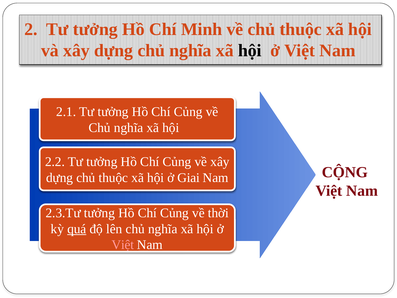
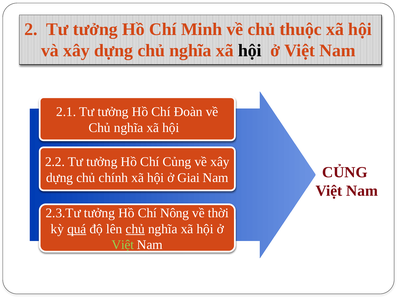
Củng: Củng -> Đoàn (188, 112)
CỘNG: CỘNG -> CỦNG (345, 172)
dựng chủ thuộc: thuộc -> chính (113, 178)
Củng: Củng -> Nông (175, 213)
chủ underline: none -> present (135, 229)
Việt colour: pink -> light green (123, 245)
